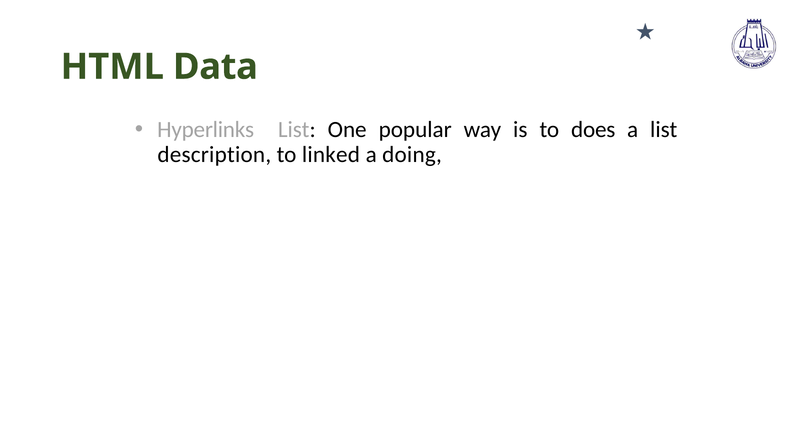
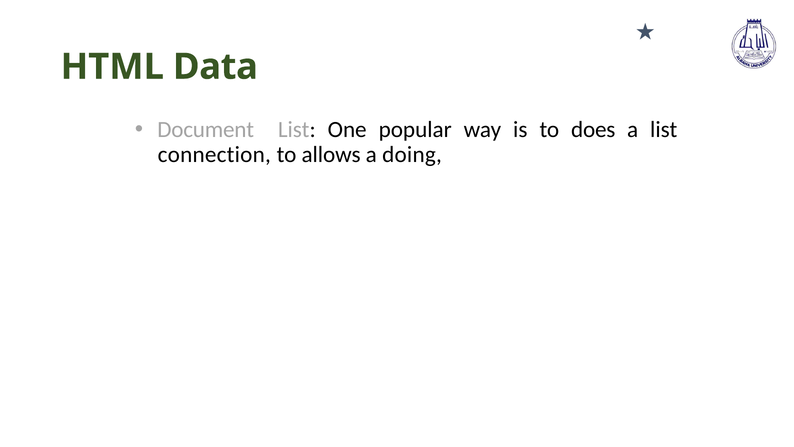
Hyperlinks: Hyperlinks -> Document (206, 129)
description: description -> connection (214, 154)
linked: linked -> allows (331, 154)
